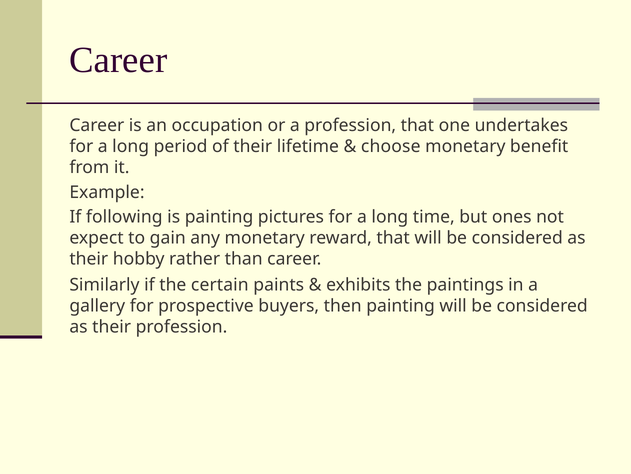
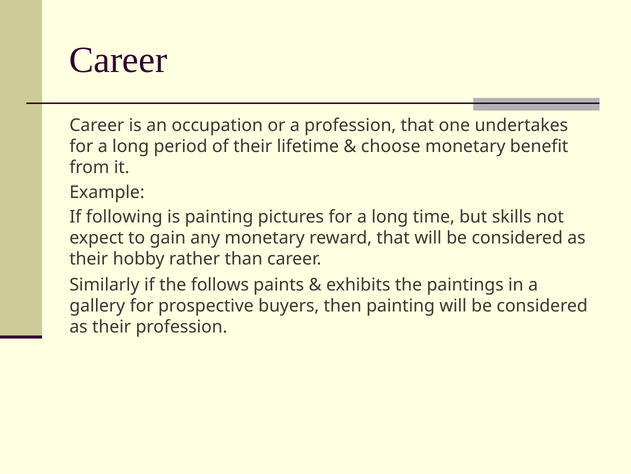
ones: ones -> skills (512, 217)
certain: certain -> follows (220, 285)
